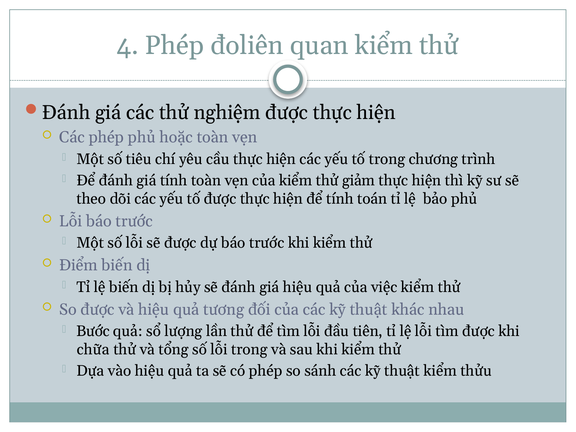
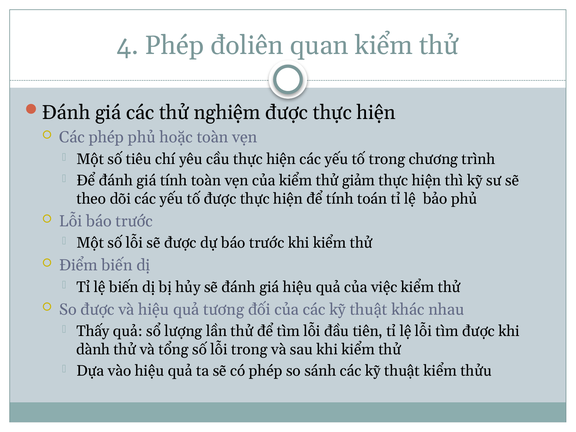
Bước: Bước -> Thấy (93, 331)
chữa: chữa -> dành (93, 349)
